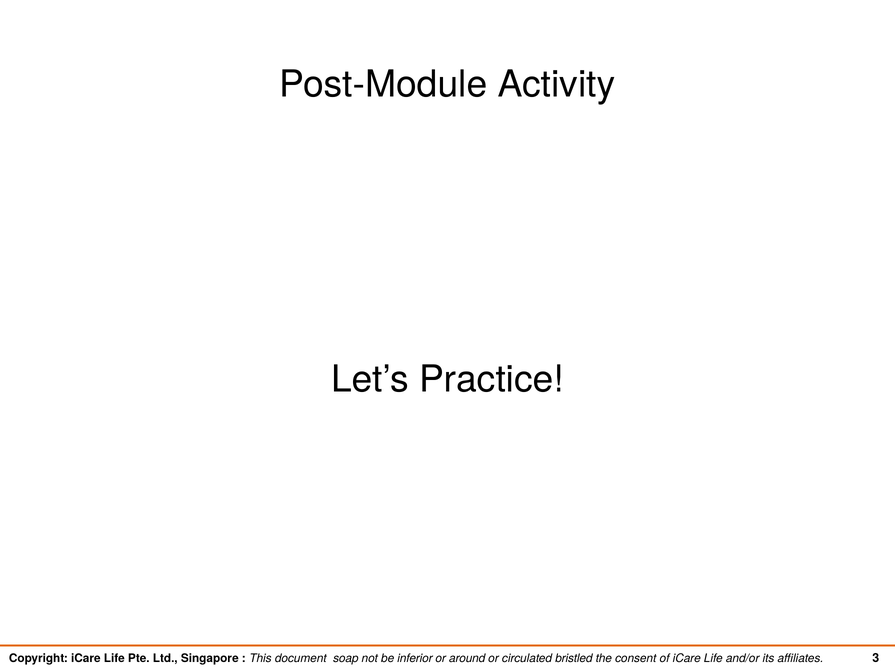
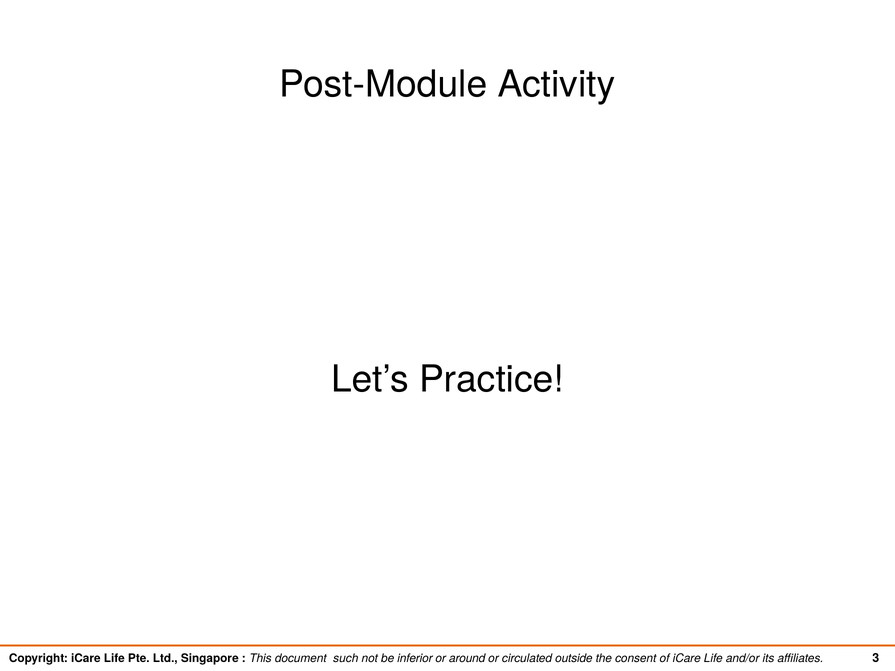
soap: soap -> such (346, 659)
bristled: bristled -> outside (574, 659)
